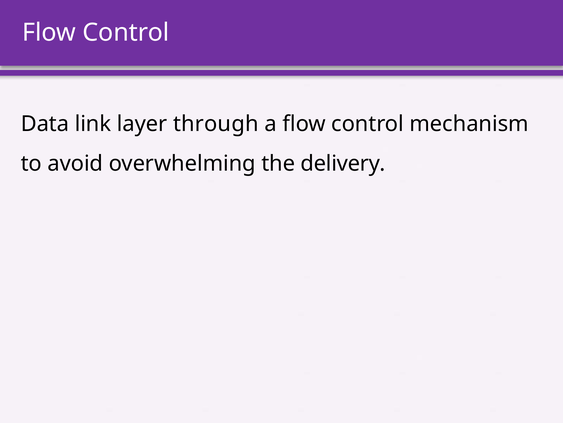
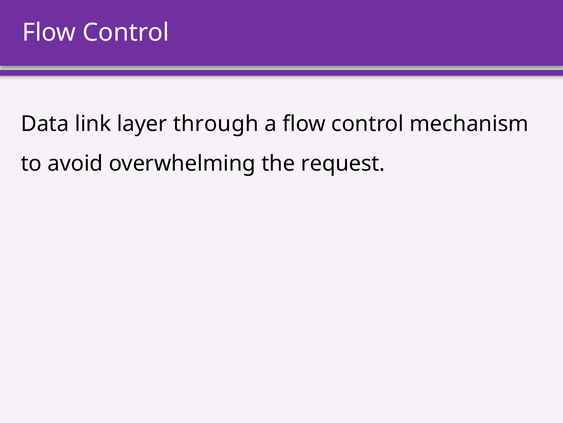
delivery: delivery -> request (343, 163)
